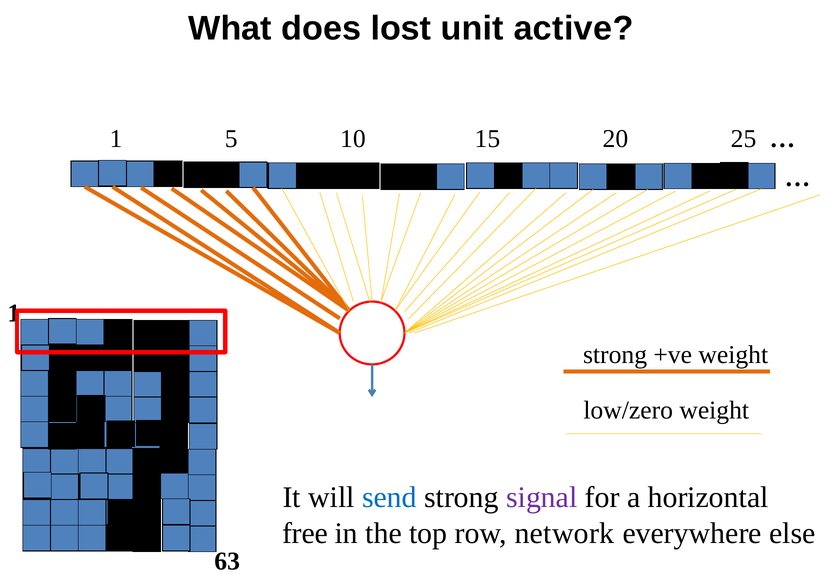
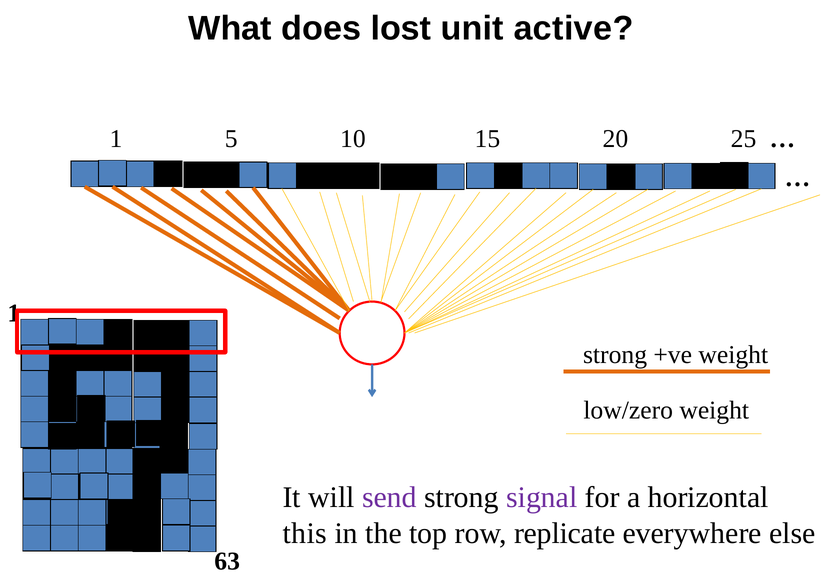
send colour: blue -> purple (389, 497)
free: free -> this (305, 533)
network: network -> replicate (565, 533)
